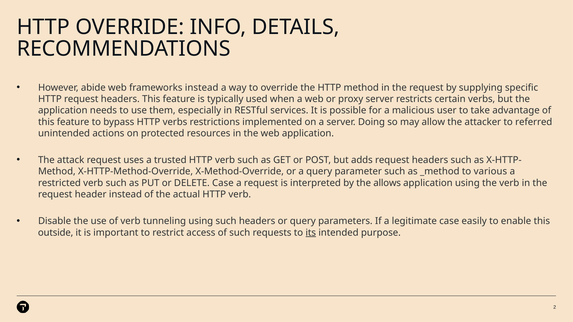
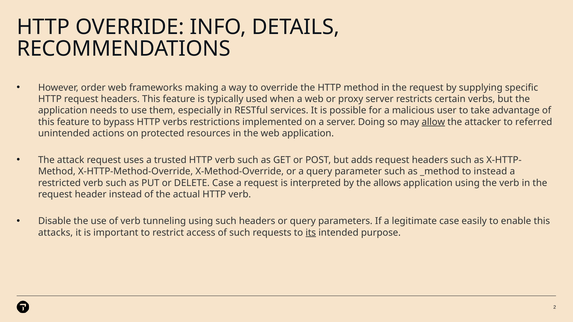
abide: abide -> order (93, 88)
frameworks instead: instead -> making (202, 88)
allow underline: none -> present (433, 122)
to various: various -> instead (490, 172)
outside: outside -> attacks (56, 233)
